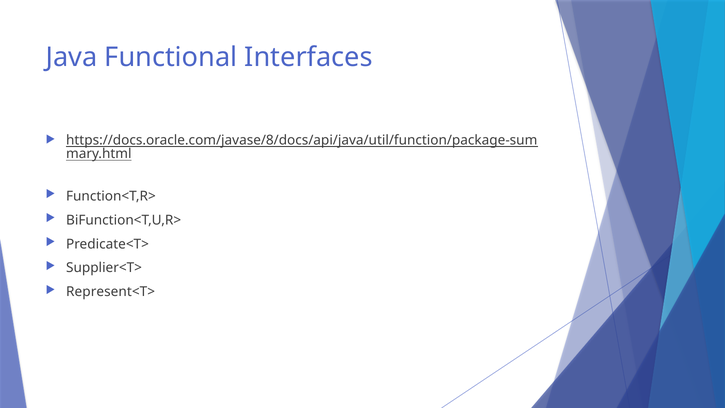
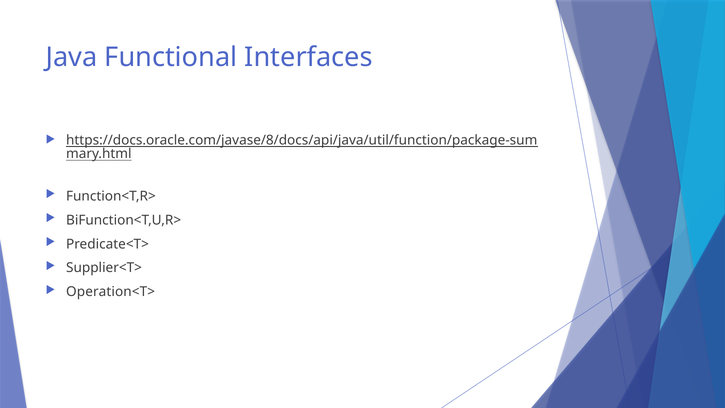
Represent<T>: Represent<T> -> Operation<T> (111, 292)
